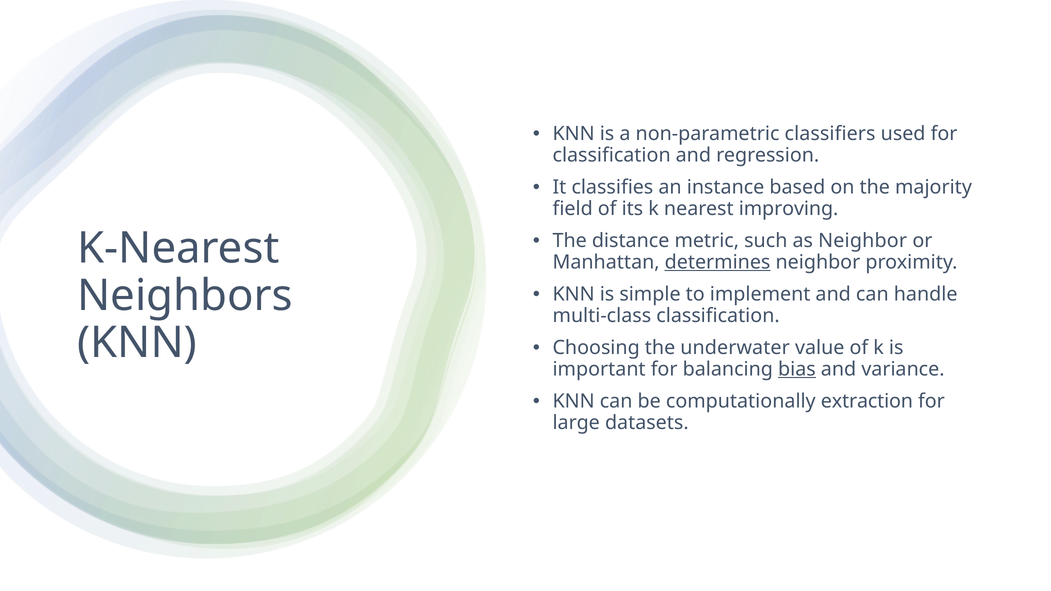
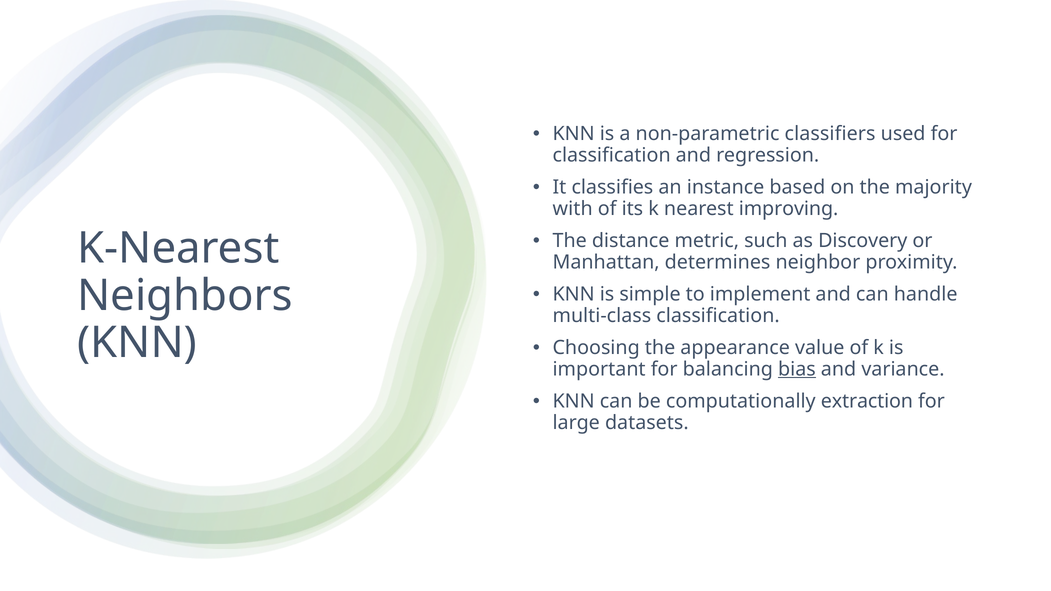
field: field -> with (573, 209)
as Neighbor: Neighbor -> Discovery (863, 241)
determines underline: present -> none (718, 262)
underwater: underwater -> appearance (735, 348)
